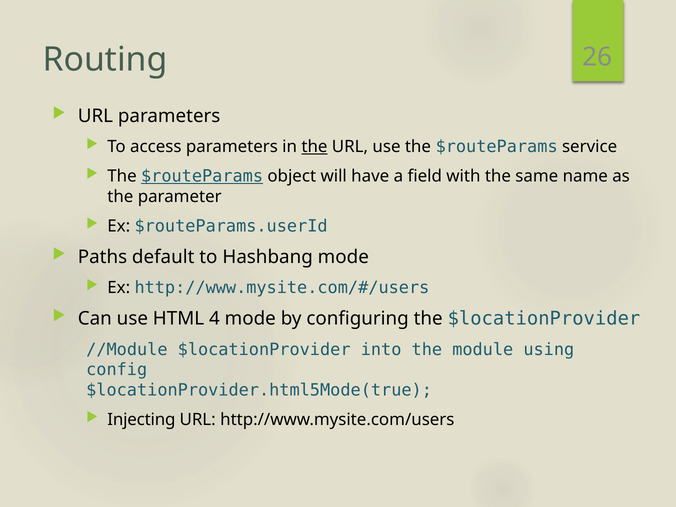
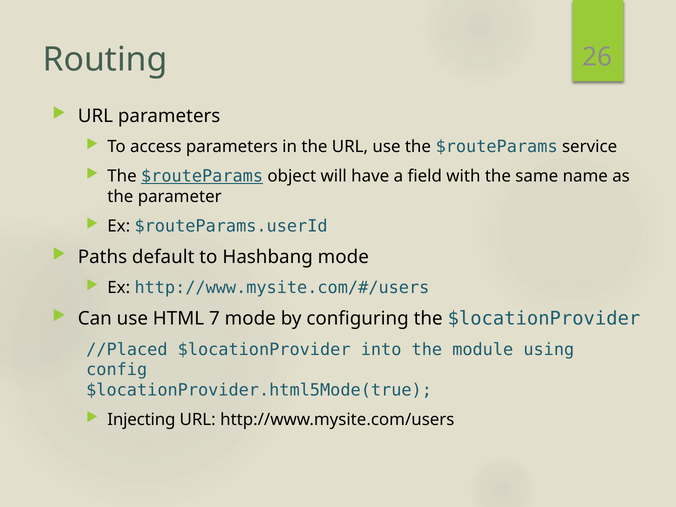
the underline: present -> none (314, 147)
4: 4 -> 7 (214, 319)
//Module: //Module -> //Placed (127, 349)
